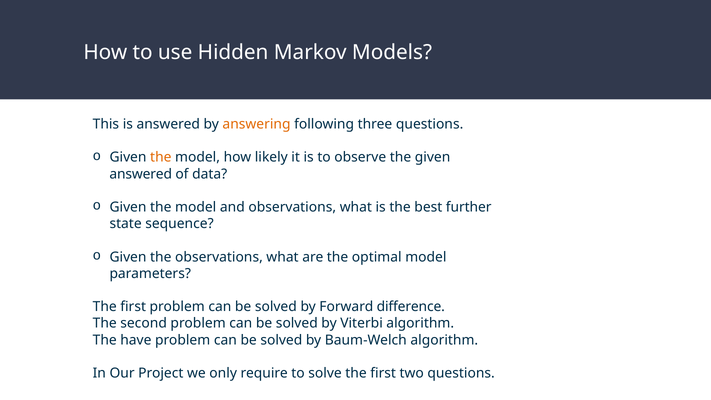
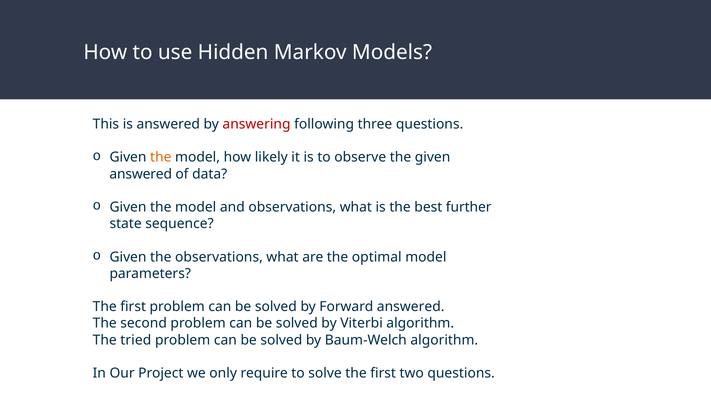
answering colour: orange -> red (257, 124)
Forward difference: difference -> answered (411, 307)
have: have -> tried (136, 340)
